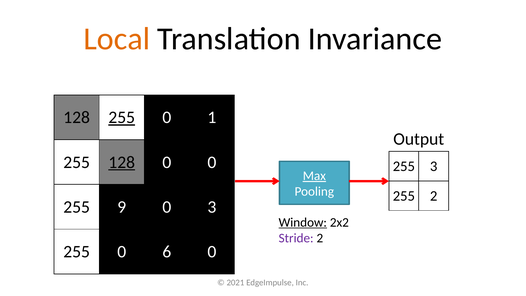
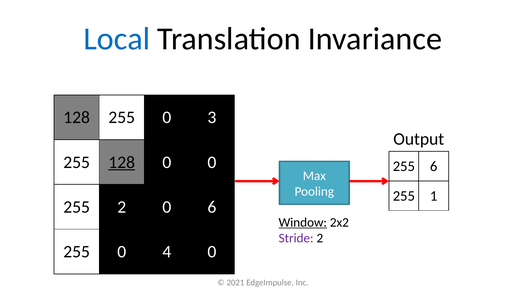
Local colour: orange -> blue (117, 39)
255 underline: present -> none (122, 117)
1: 1 -> 3 (212, 117)
255 3: 3 -> 6 (434, 166)
Max underline: present -> none (314, 176)
255 2: 2 -> 1 (434, 196)
255 9: 9 -> 2 (122, 207)
0 3: 3 -> 6 (212, 207)
6: 6 -> 4 (167, 252)
